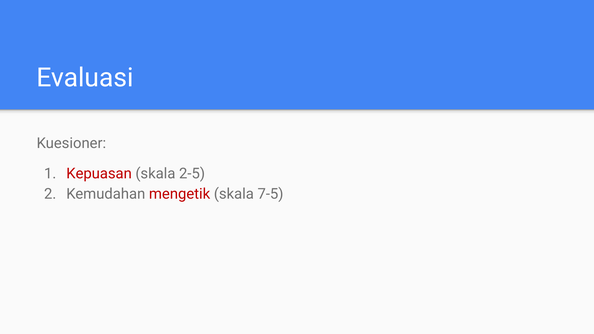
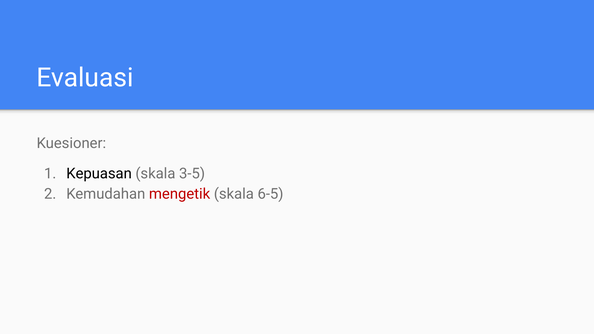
Kepuasan colour: red -> black (99, 174)
2-5: 2-5 -> 3-5 (192, 174)
7-5: 7-5 -> 6-5 (270, 194)
